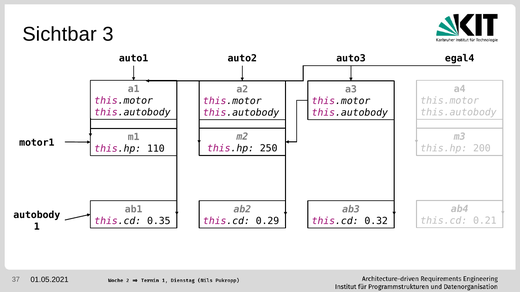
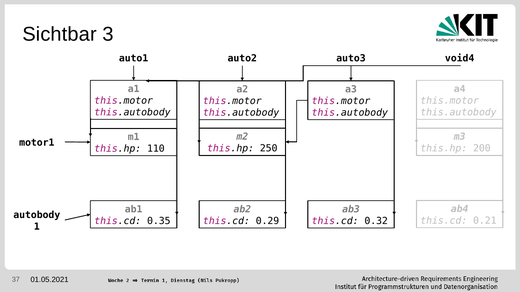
egal4: egal4 -> void4 (460, 59)
